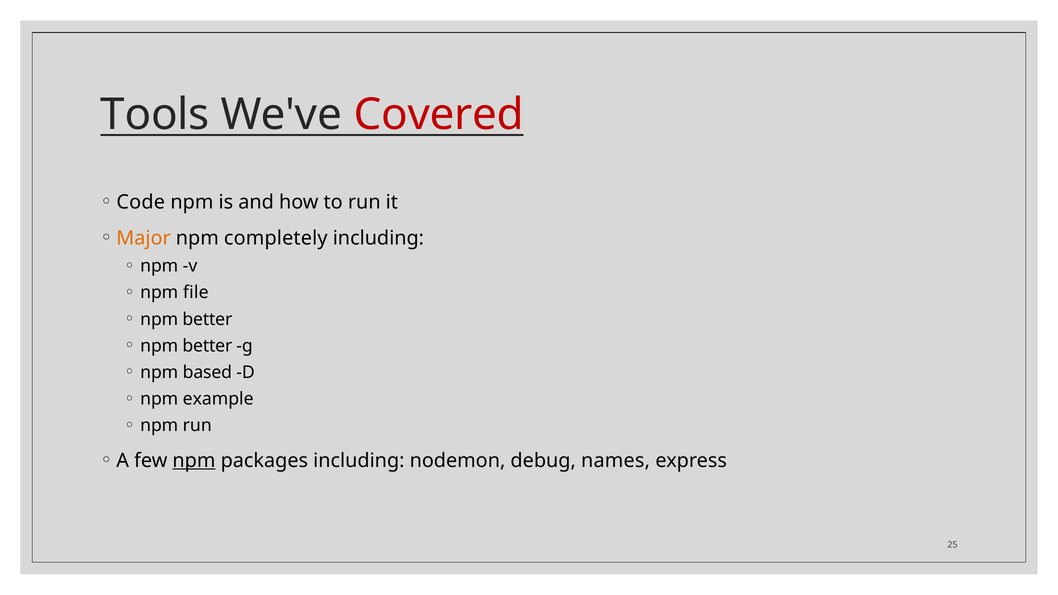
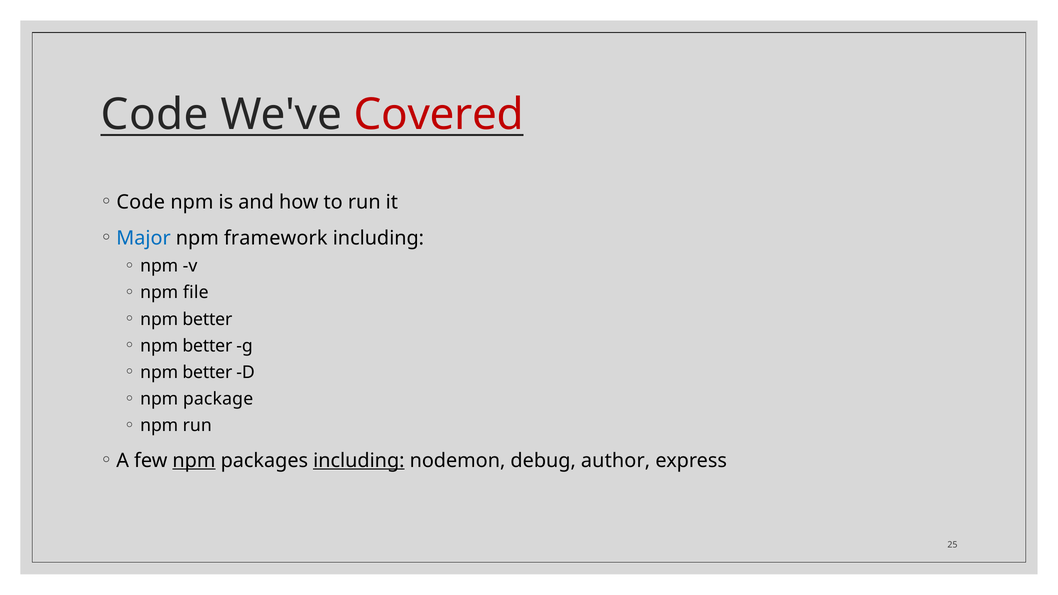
Tools: Tools -> Code (155, 115)
Major colour: orange -> blue (144, 238)
completely: completely -> framework (276, 238)
based: based -> better (207, 373)
example: example -> package (218, 399)
including underline: none -> present (359, 461)
names: names -> author (616, 461)
